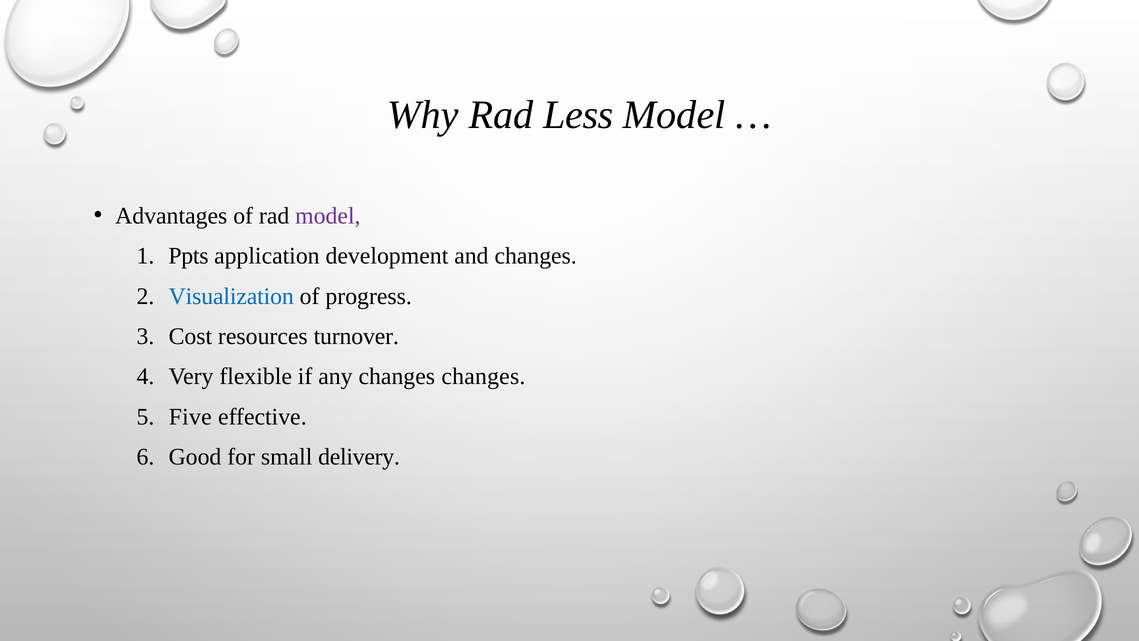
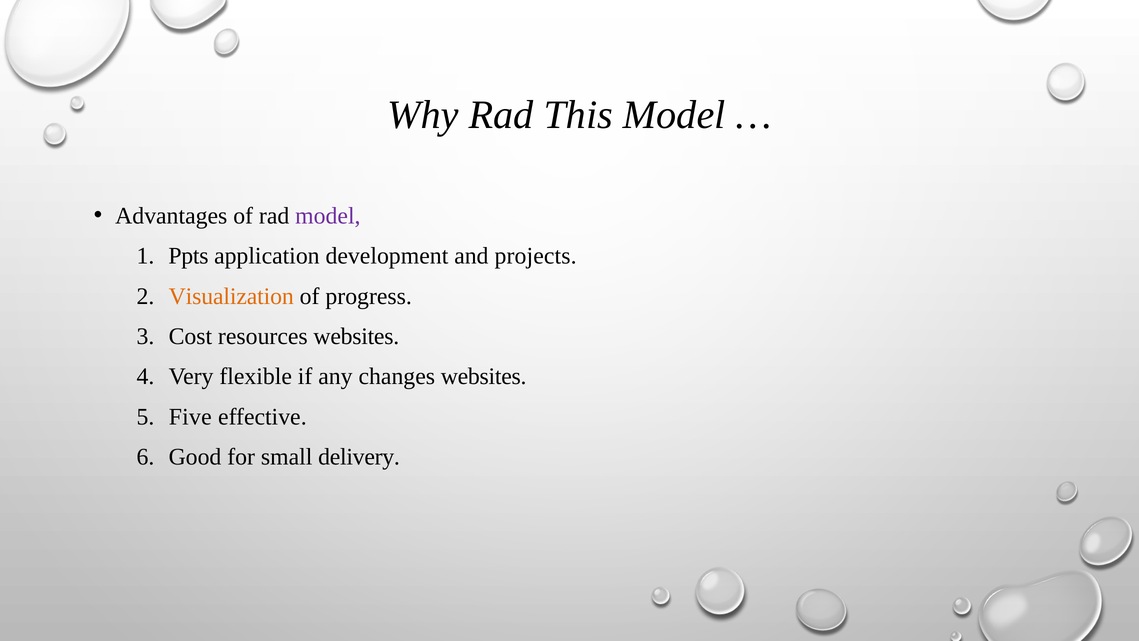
Less: Less -> This (578, 115)
and changes: changes -> projects (536, 256)
Visualization colour: blue -> orange (231, 296)
resources turnover: turnover -> websites (356, 336)
changes changes: changes -> websites (484, 376)
